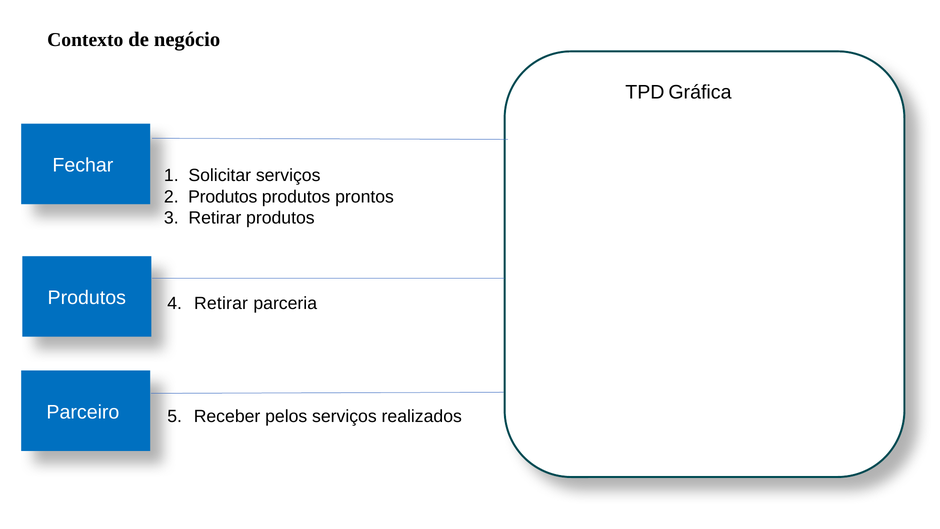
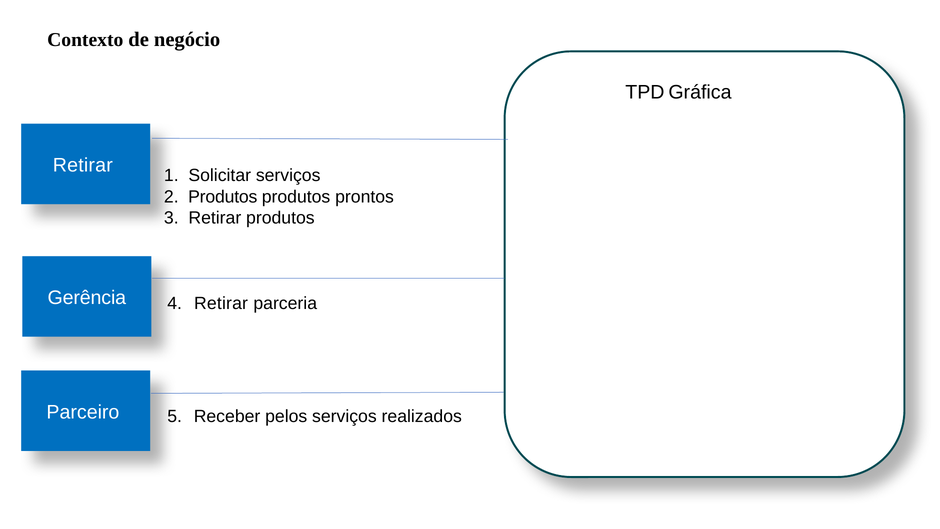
Fechar: Fechar -> Retirar (83, 165)
Produtos: Produtos -> Gerência (87, 298)
